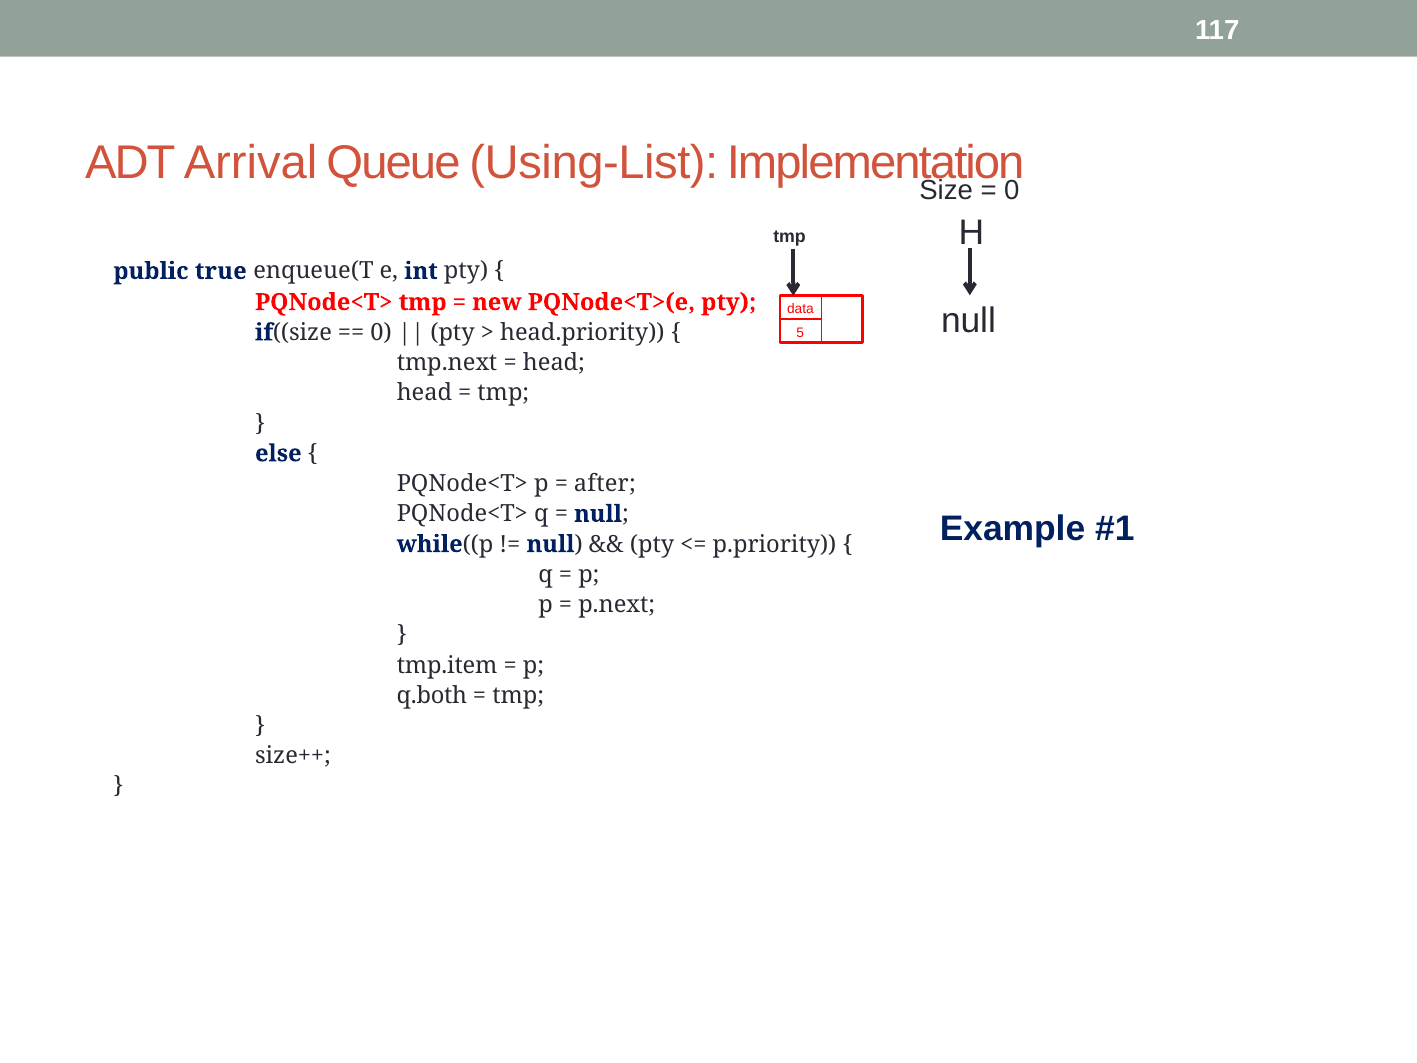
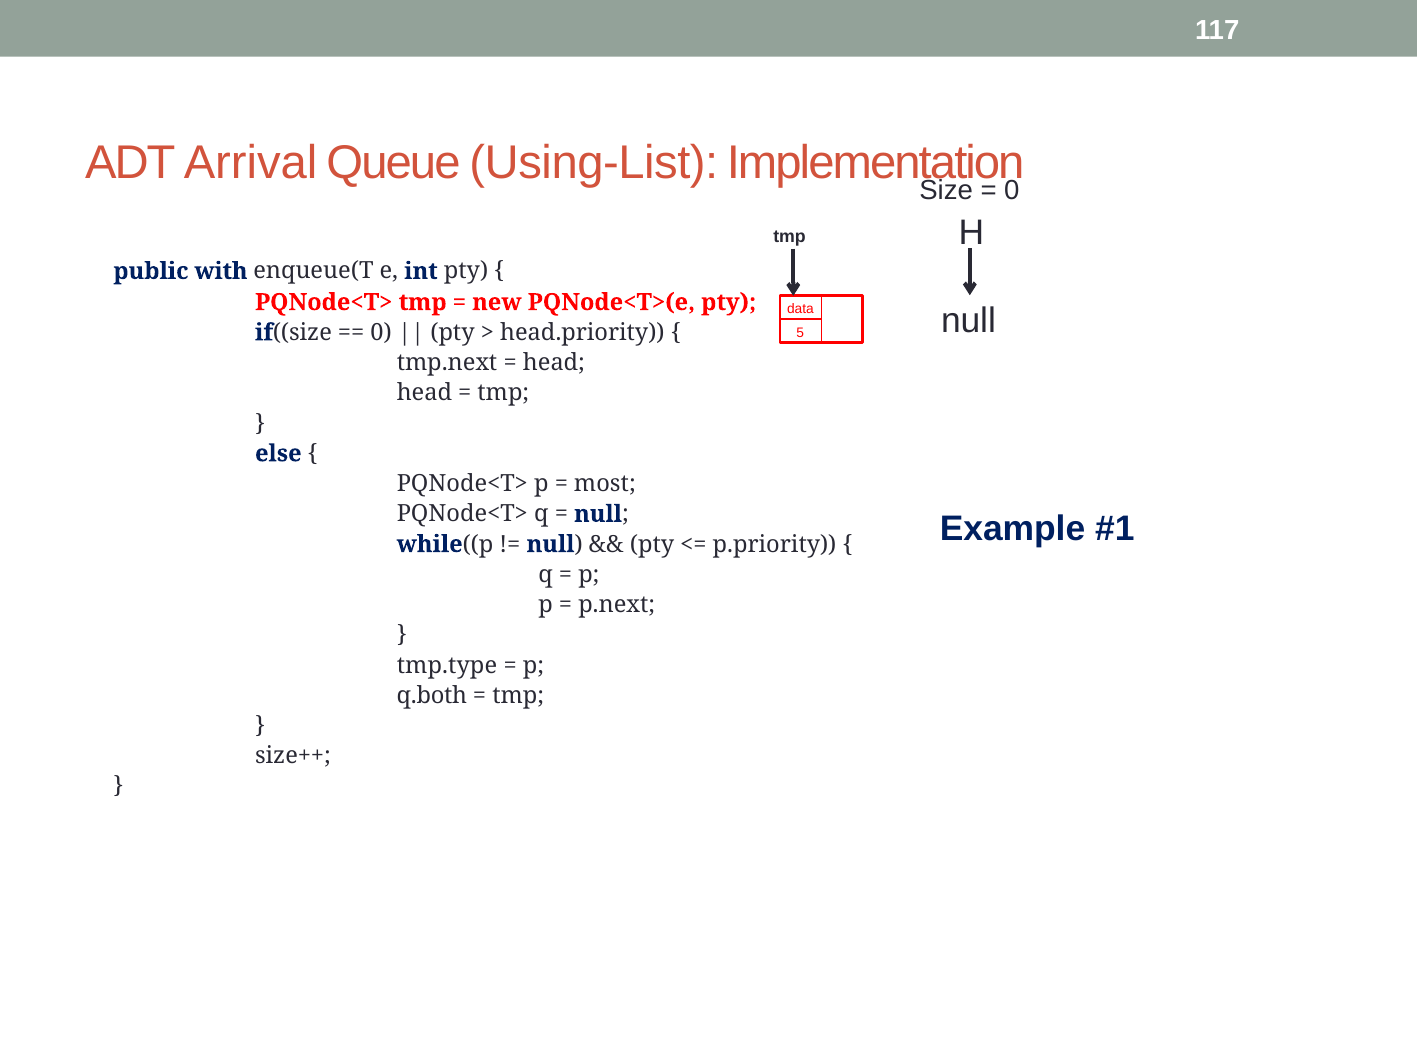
true: true -> with (221, 271)
after: after -> most (605, 484)
tmp.item: tmp.item -> tmp.type (447, 665)
